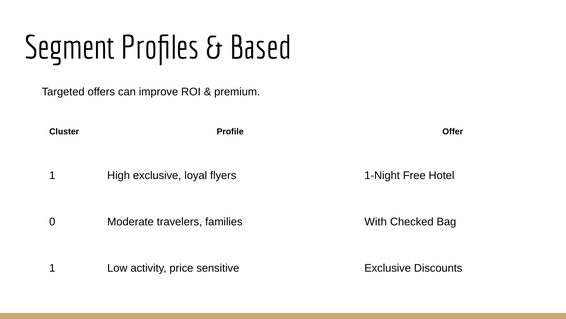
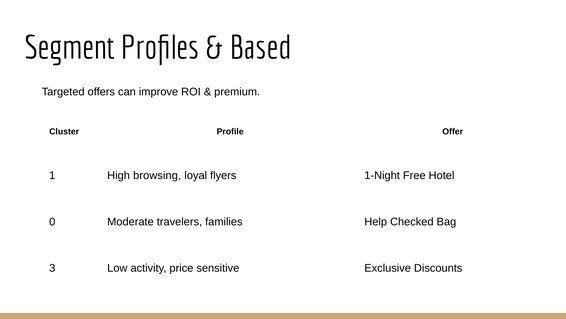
High exclusive: exclusive -> browsing (157, 175)
With: With -> Help (376, 221)
1: 1 -> 3 (52, 268)
